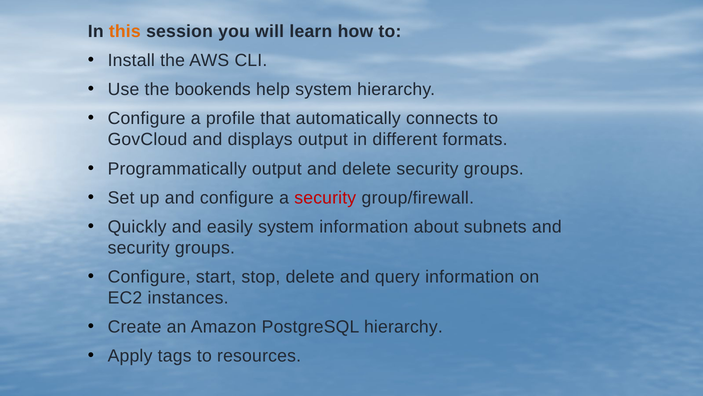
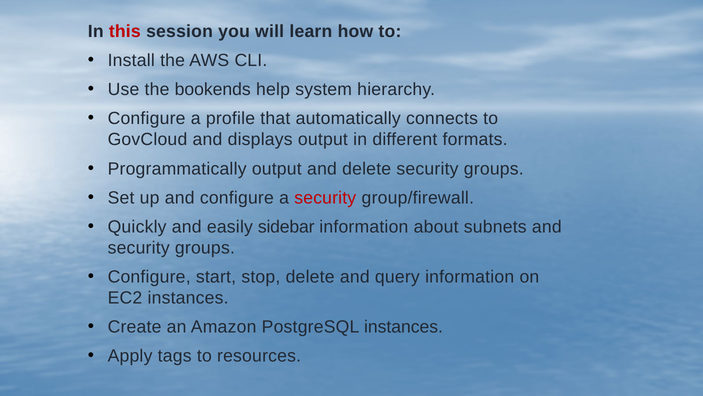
this colour: orange -> red (125, 31)
easily system: system -> sidebar (286, 226)
PostgreSQL hierarchy: hierarchy -> instances (404, 327)
